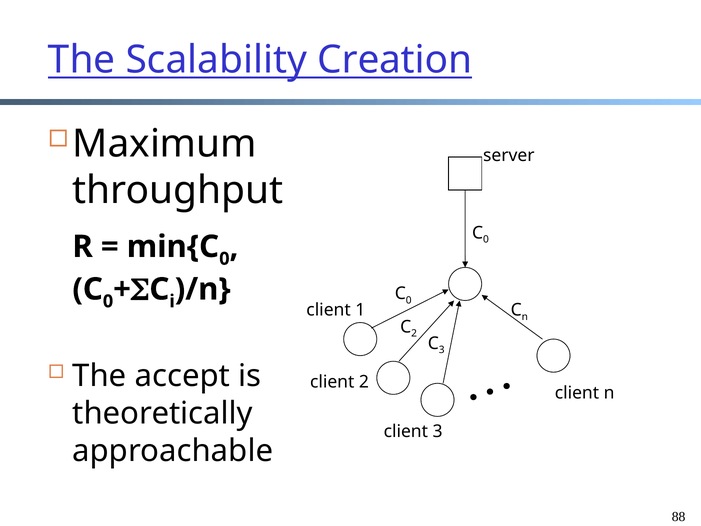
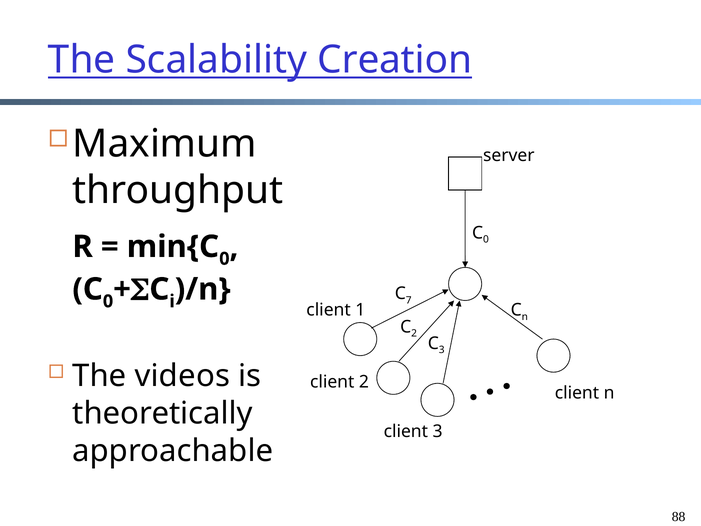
0: 0 -> 7 (409, 300)
accept: accept -> videos (182, 376)
